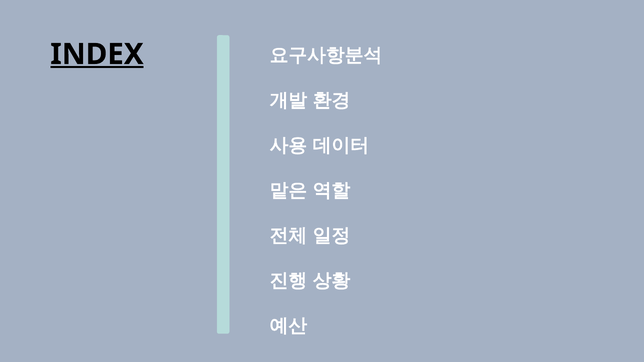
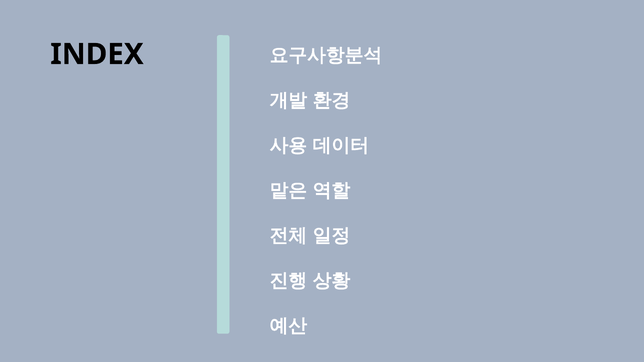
INDEX underline: present -> none (97, 54)
